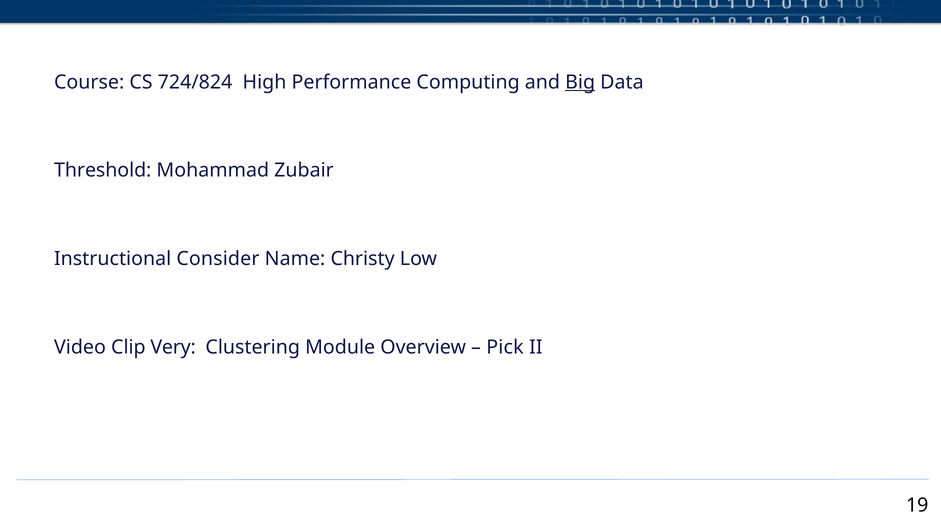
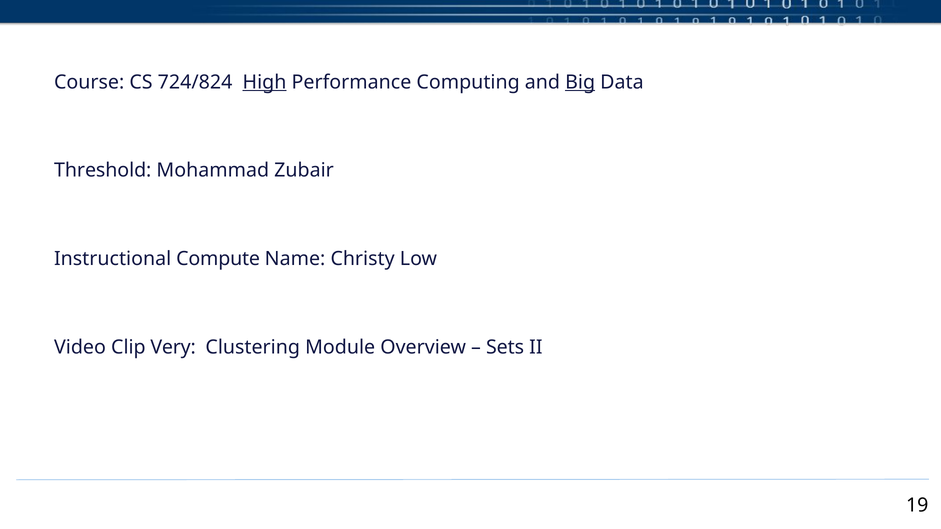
High underline: none -> present (264, 82)
Consider: Consider -> Compute (218, 259)
Pick: Pick -> Sets (505, 347)
